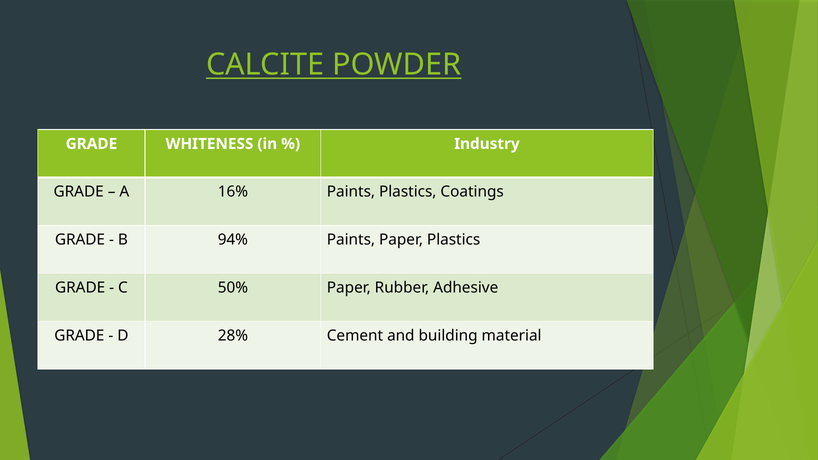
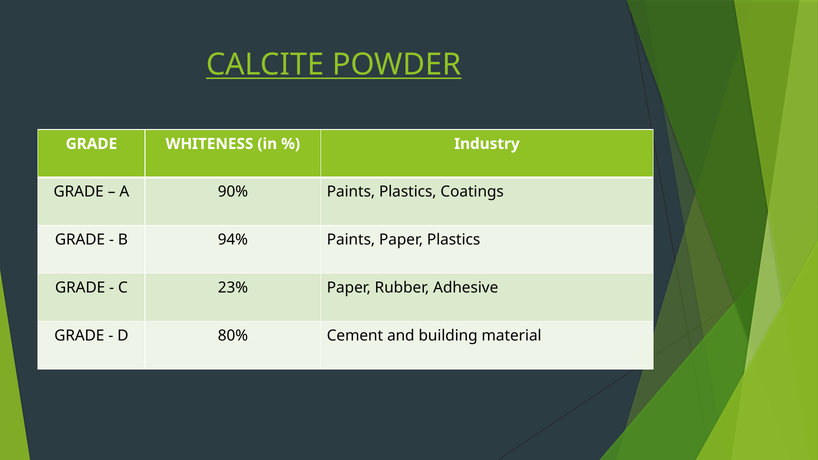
16%: 16% -> 90% (233, 192)
50%: 50% -> 23% (233, 288)
28%: 28% -> 80% (233, 336)
